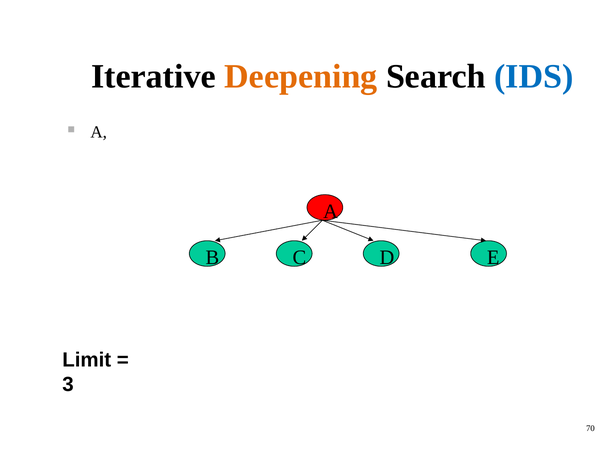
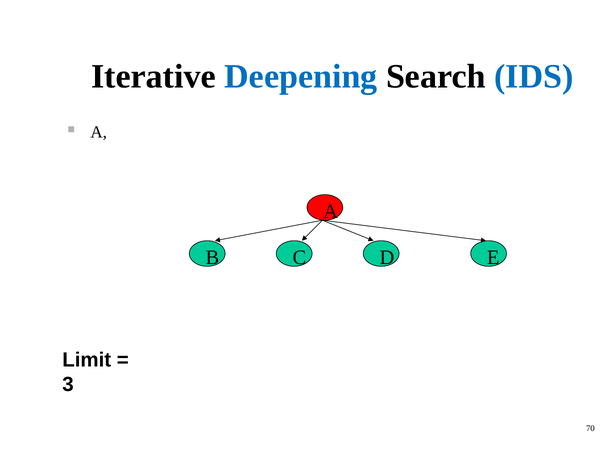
Deepening colour: orange -> blue (301, 77)
